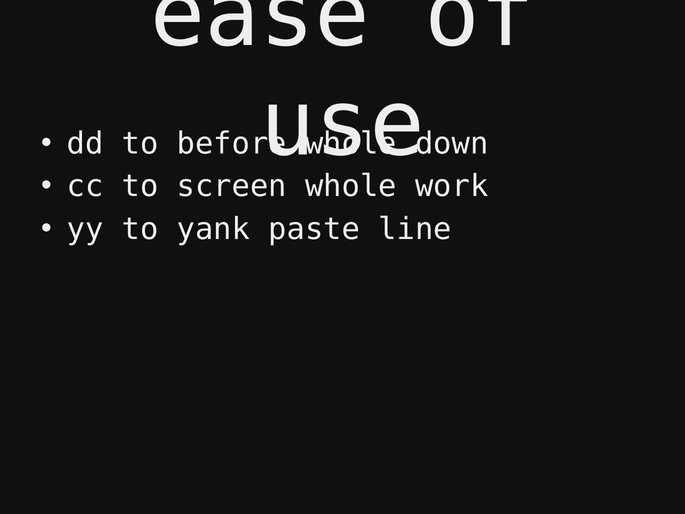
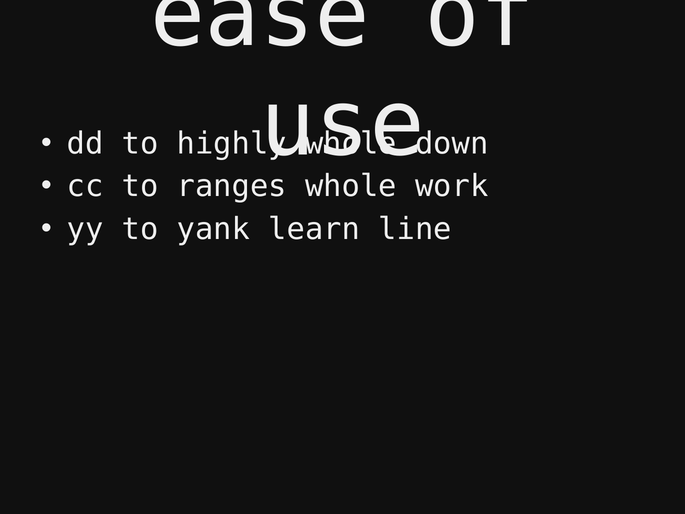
before: before -> highly (232, 144)
screen: screen -> ranges (232, 186)
paste: paste -> learn (314, 229)
